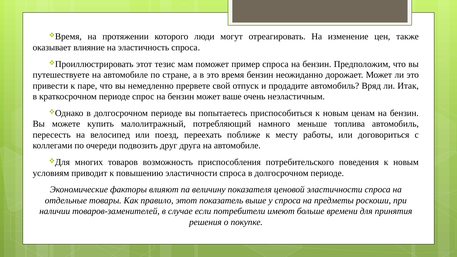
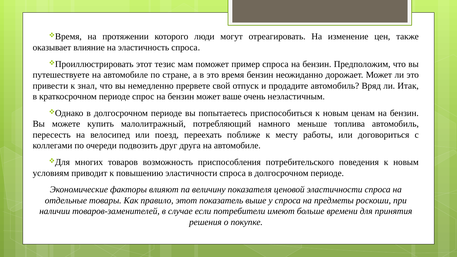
паре: паре -> знал (87, 86)
